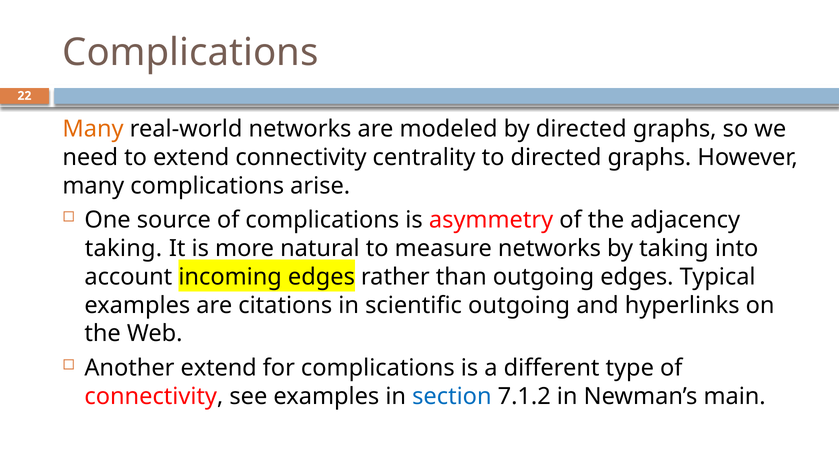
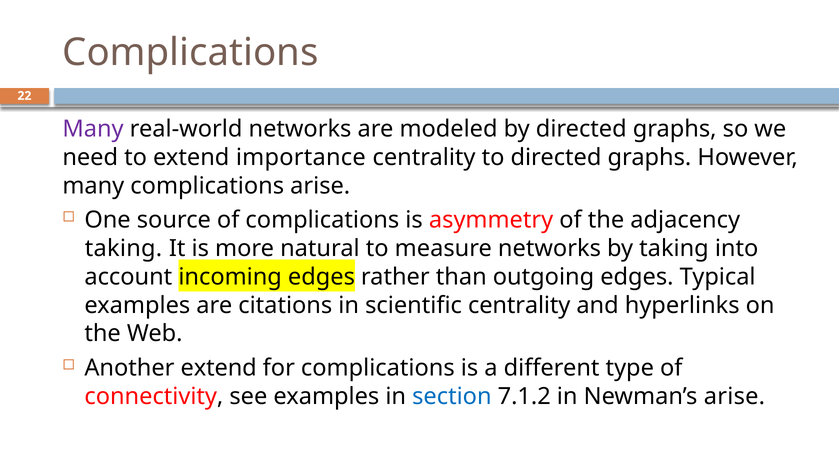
Many colour: orange -> purple (93, 129)
extend connectivity: connectivity -> importance (301, 157)
scientific outgoing: outgoing -> centrality (519, 305)
Newman’s main: main -> arise (734, 396)
